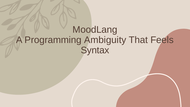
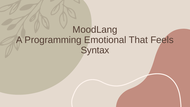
Ambiguity: Ambiguity -> Emotional (105, 40)
